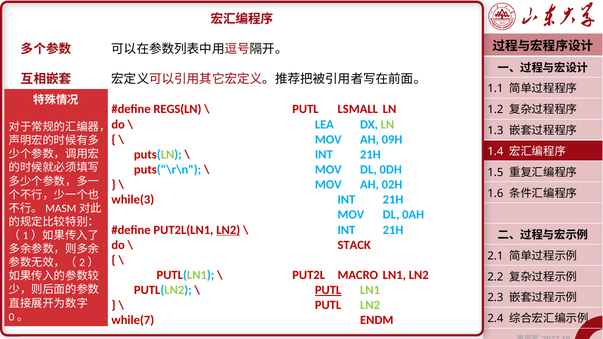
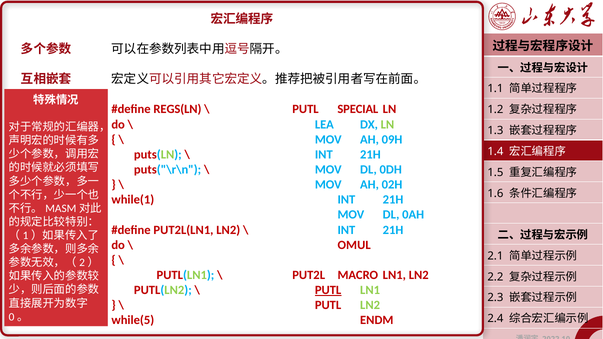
LSMALL: LSMALL -> SPECIAL (358, 109)
while(3: while(3 -> while(1 (133, 200)
LN2 underline: present -> none (228, 230)
STACK: STACK -> OMUL (354, 245)
while(7: while(7 -> while(5 (133, 320)
